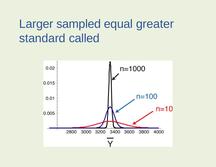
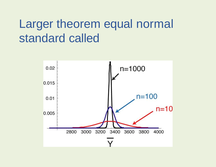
sampled: sampled -> theorem (79, 24)
greater: greater -> normal (155, 24)
